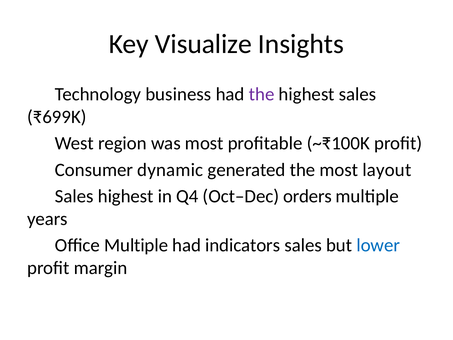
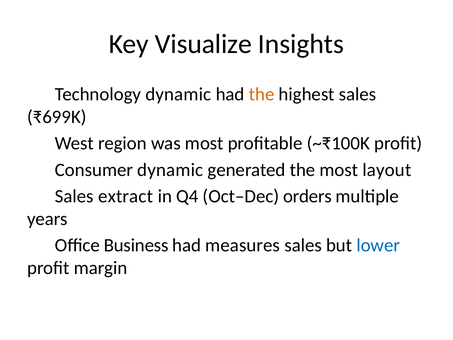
business: business -> dynamic (178, 94)
the colour: purple -> orange (262, 94)
highest: highest -> extract (126, 196)
Multiple: Multiple -> Business (136, 245)
indicators: indicators -> measures (243, 245)
